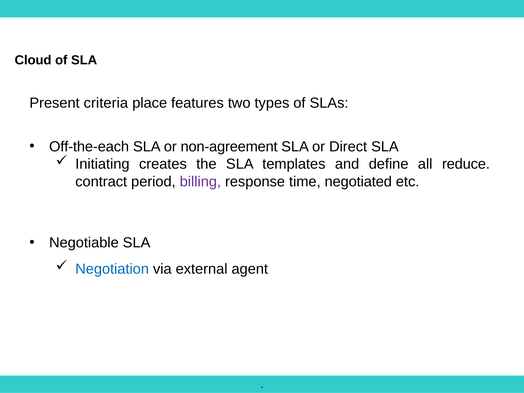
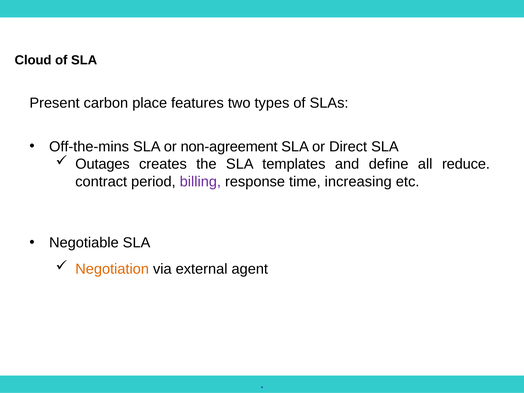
criteria: criteria -> carbon (106, 103)
Off-the-each: Off-the-each -> Off-the-mins (89, 147)
Initiating: Initiating -> Outages (102, 164)
negotiated: negotiated -> increasing (358, 182)
Negotiation colour: blue -> orange (112, 269)
